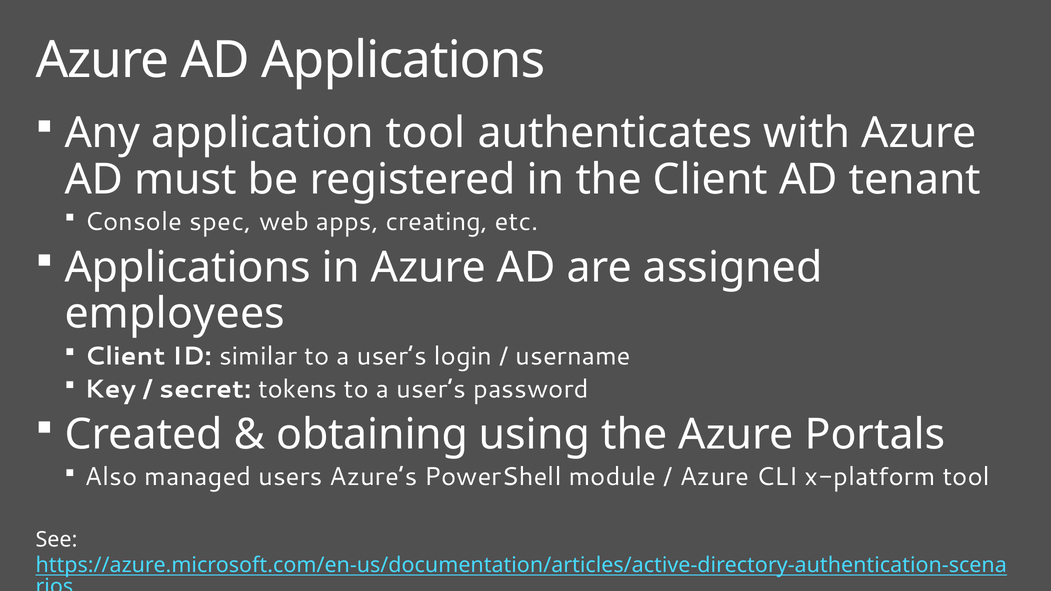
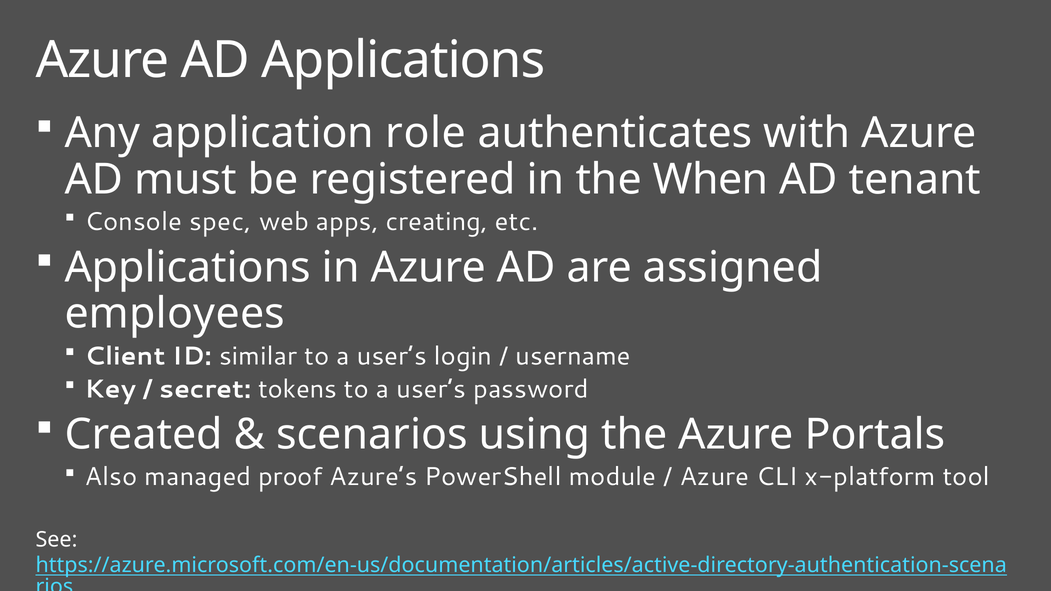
application tool: tool -> role (426, 133)
the Client: Client -> When (711, 180)
obtaining: obtaining -> scenarios (372, 435)
users: users -> proof (290, 477)
